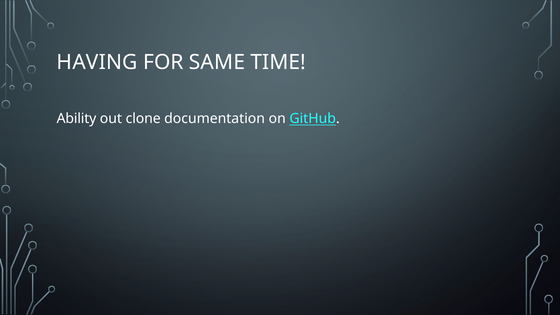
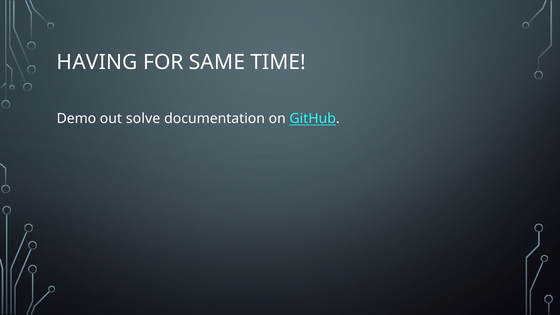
Ability: Ability -> Demo (76, 119)
clone: clone -> solve (143, 119)
